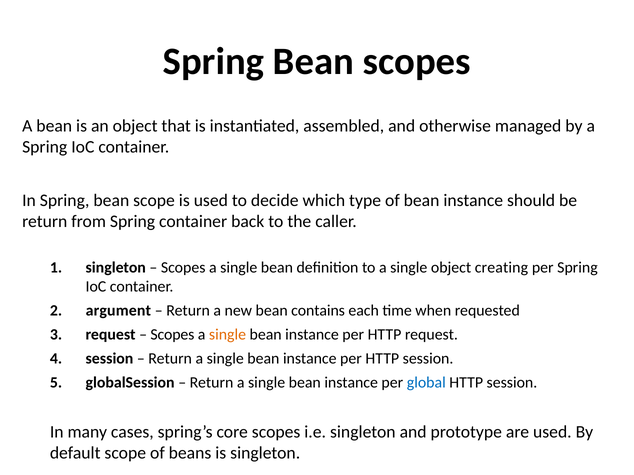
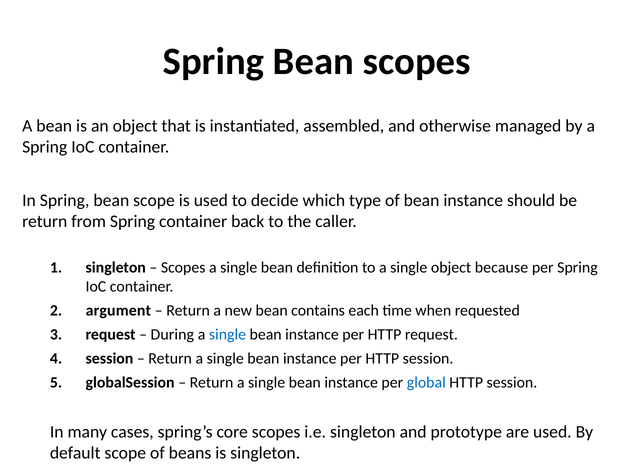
creating: creating -> because (501, 268)
Scopes: Scopes -> During (172, 335)
single colour: orange -> blue (227, 335)
